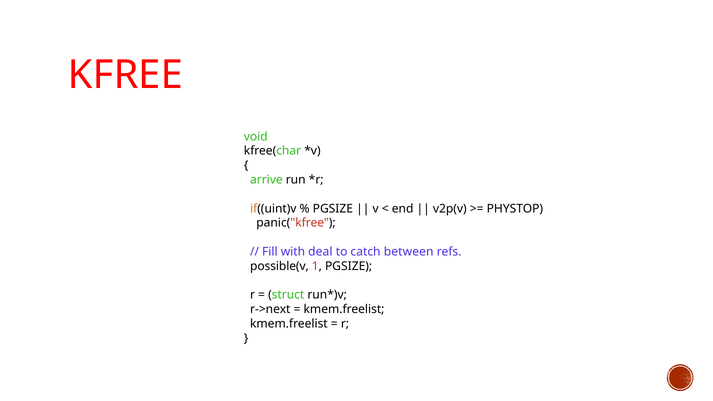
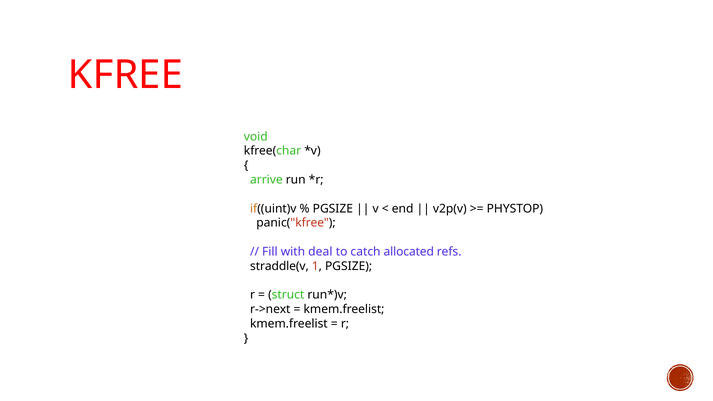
between: between -> allocated (409, 252)
possible(v: possible(v -> straddle(v (279, 266)
